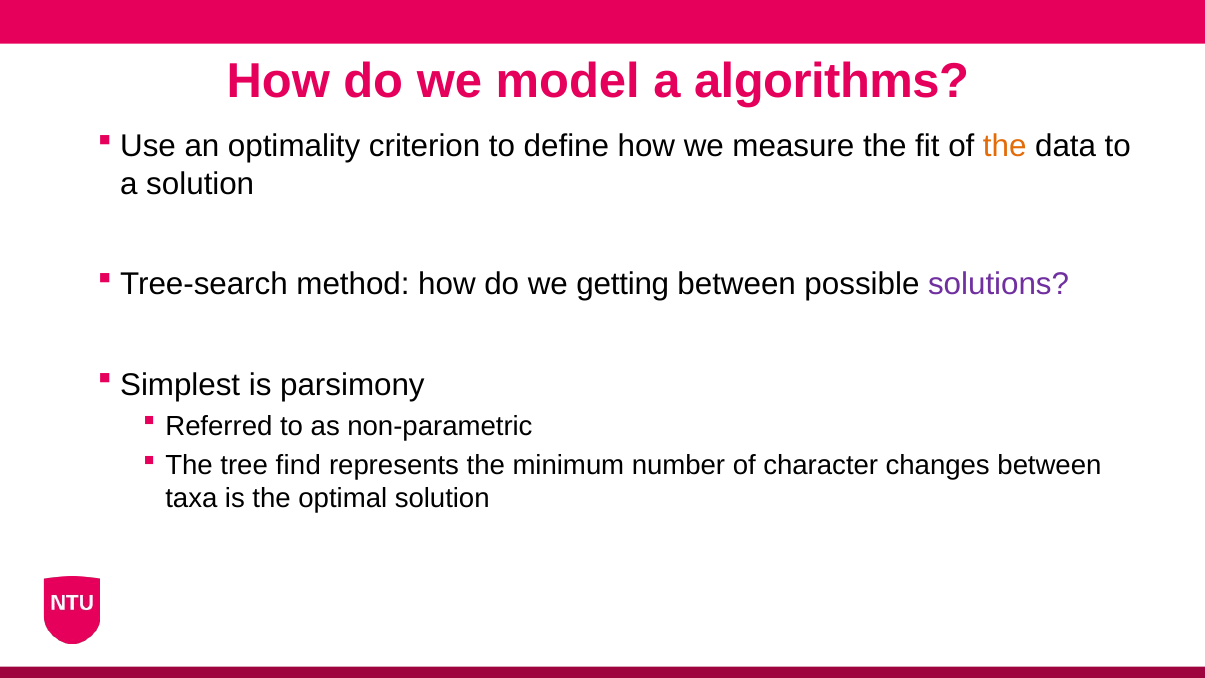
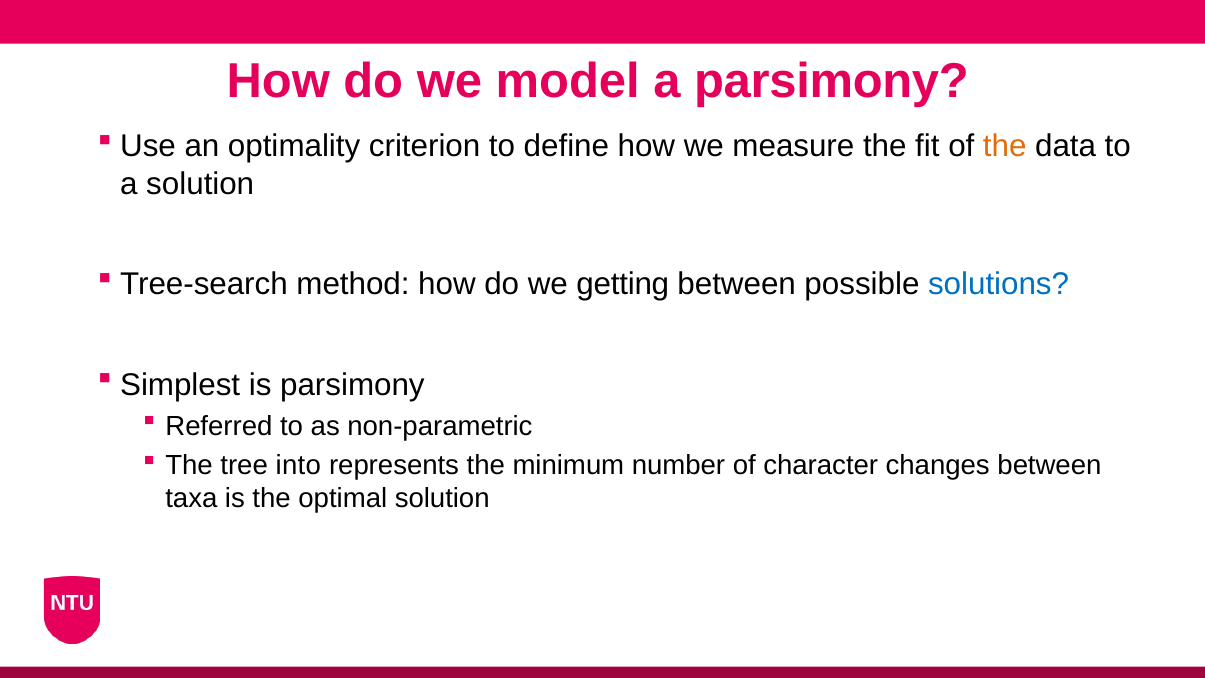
a algorithms: algorithms -> parsimony (831, 81)
solutions colour: purple -> blue (999, 284)
find: find -> into (298, 465)
